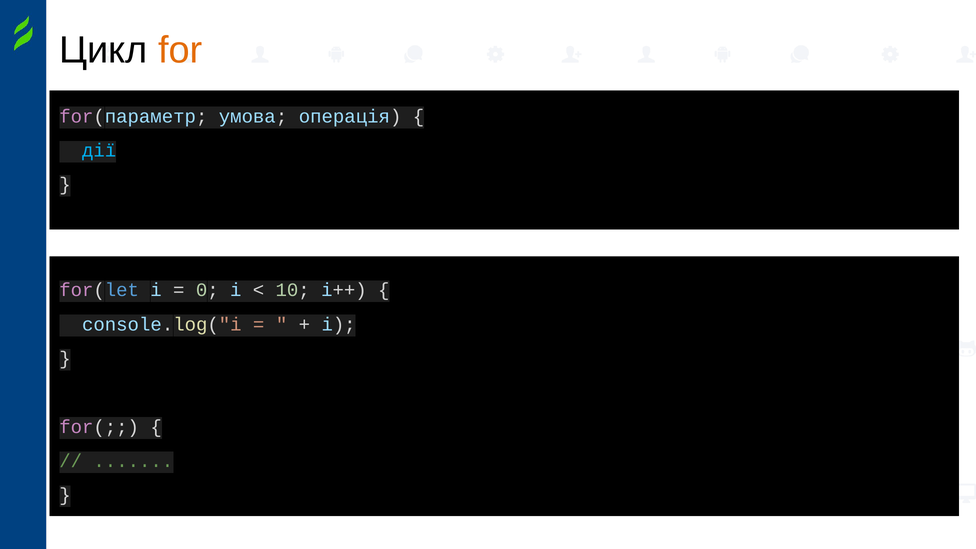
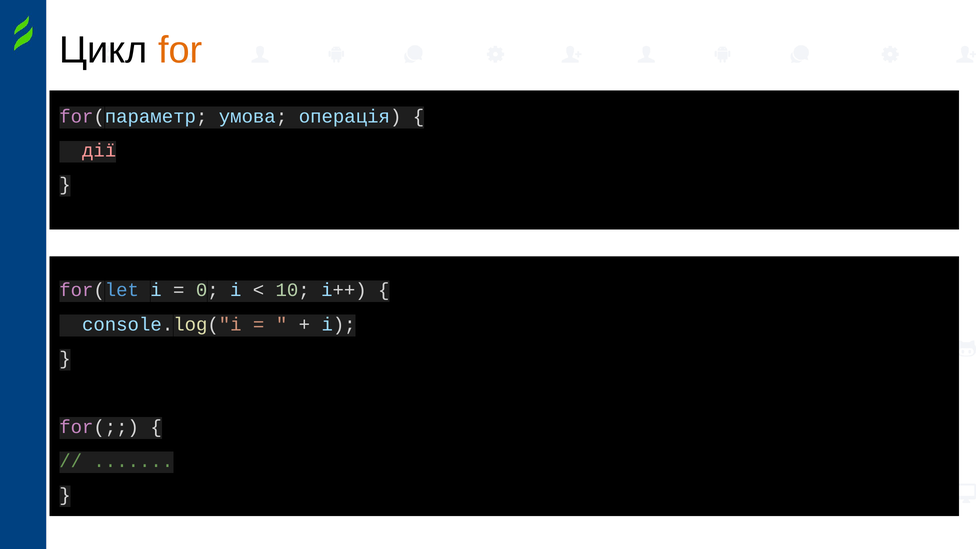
дії colour: light blue -> pink (99, 151)
